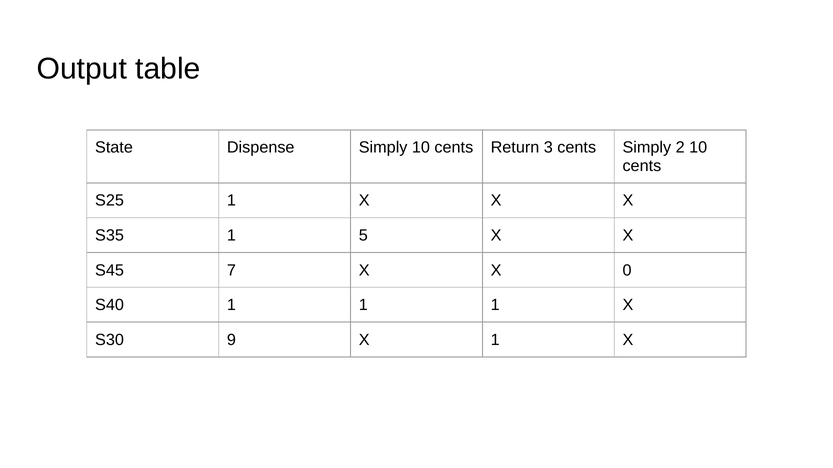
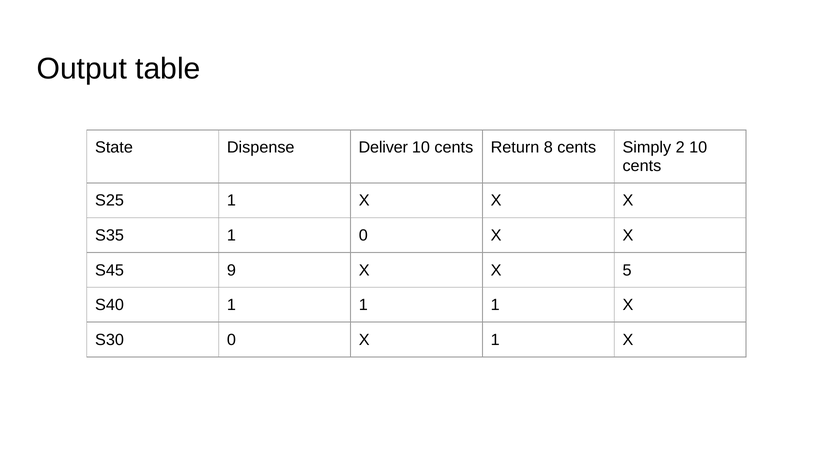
Dispense Simply: Simply -> Deliver (383, 148)
3: 3 -> 8 (548, 148)
1 5: 5 -> 0 (363, 236)
7: 7 -> 9 (231, 271)
0: 0 -> 5 (627, 271)
S30 9: 9 -> 0 (231, 340)
